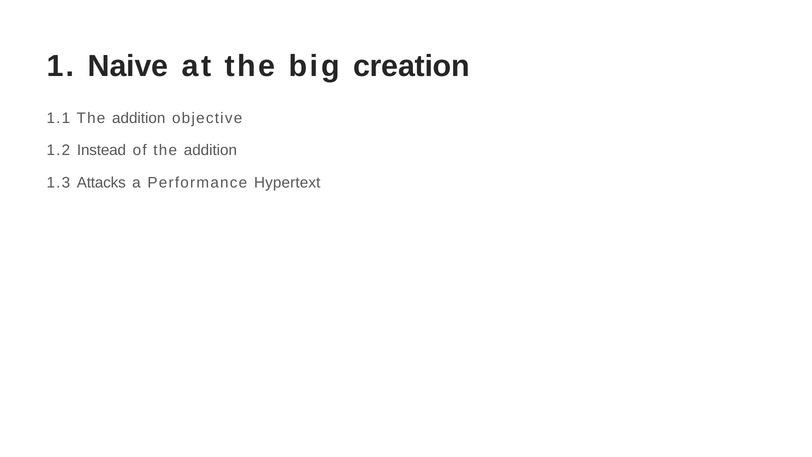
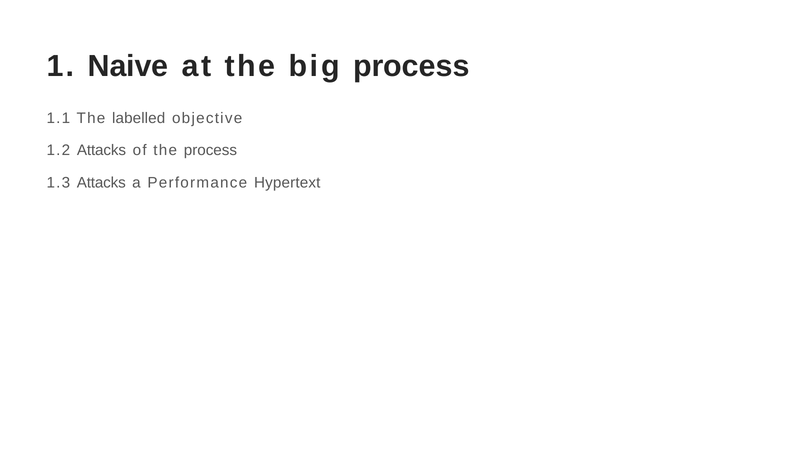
big creation: creation -> process (411, 66)
1.1 The addition: addition -> labelled (139, 118)
1.2 Instead: Instead -> Attacks (101, 150)
of the addition: addition -> process (210, 150)
